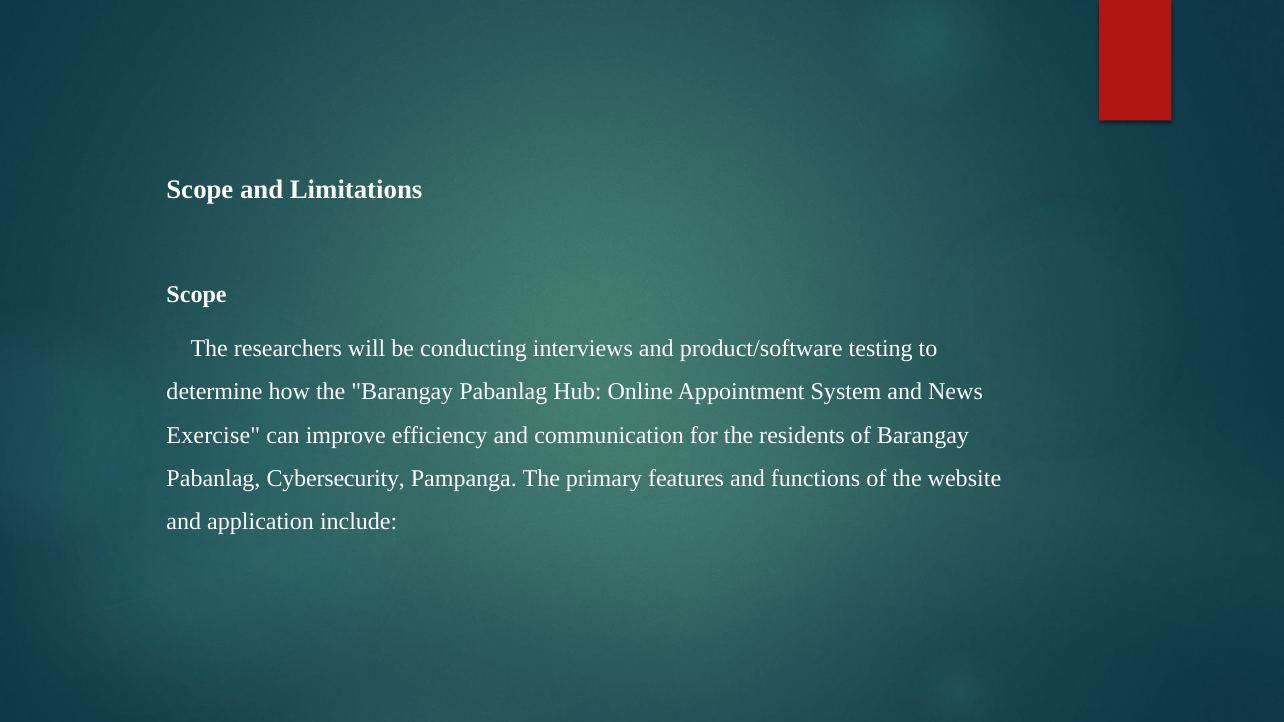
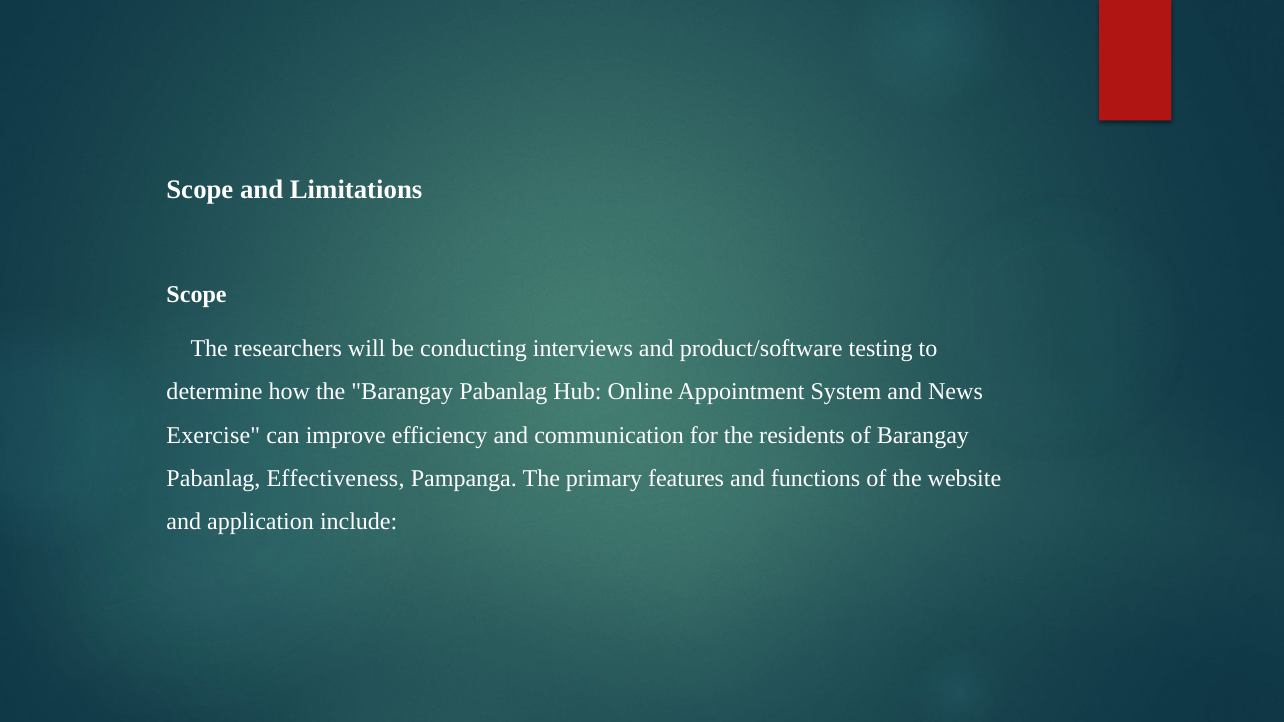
Cybersecurity: Cybersecurity -> Effectiveness (336, 479)
